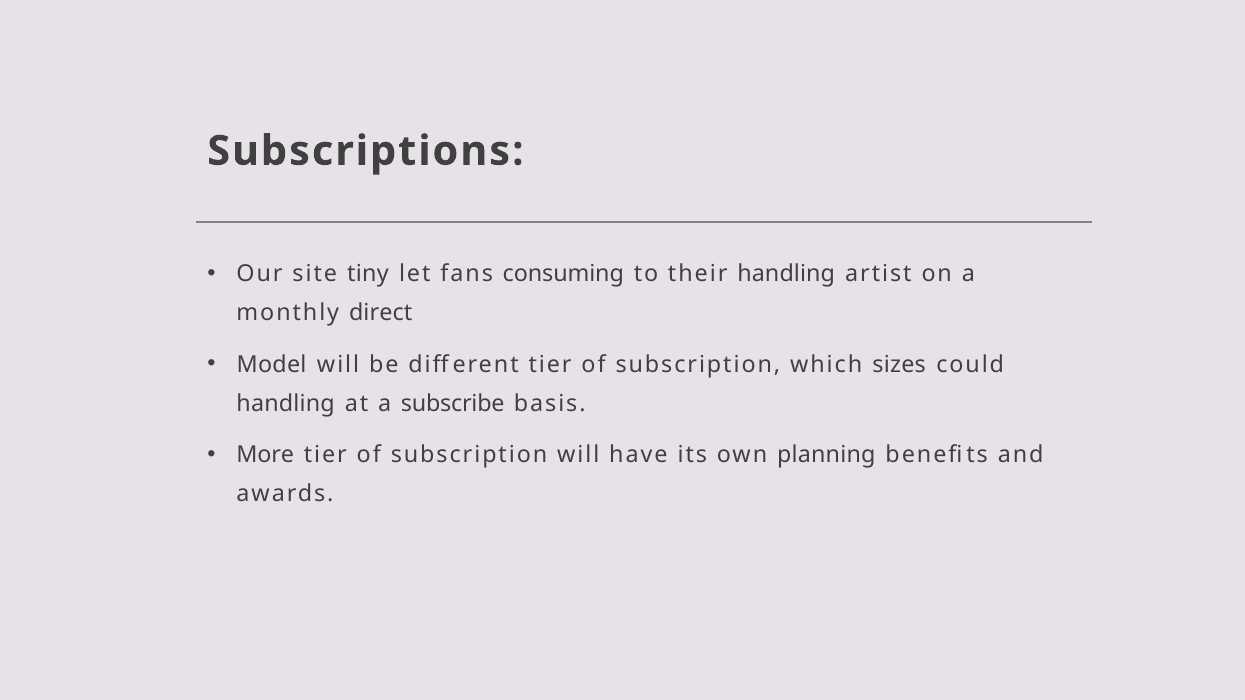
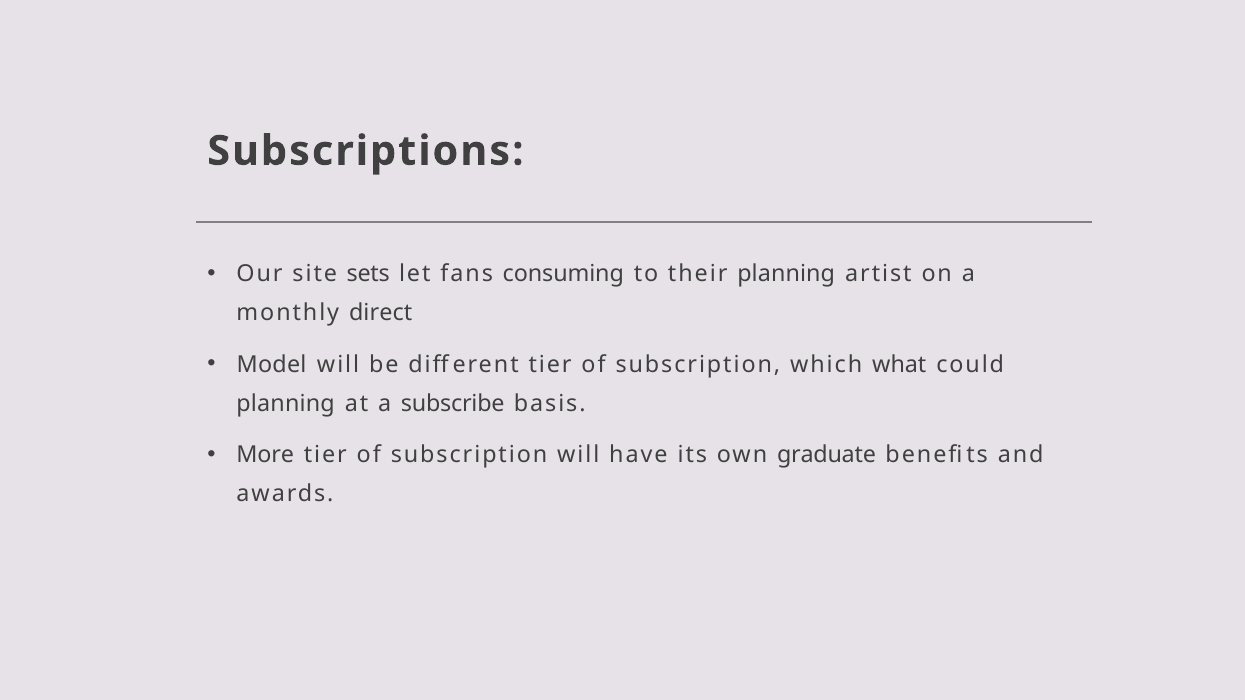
tiny: tiny -> sets (368, 274)
their handling: handling -> planning (786, 274)
sizes: sizes -> what (899, 365)
handling: handling -> planning (286, 404)
planning: planning -> graduate (827, 455)
